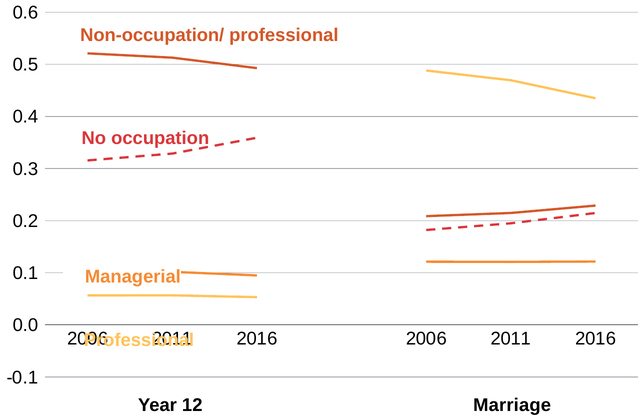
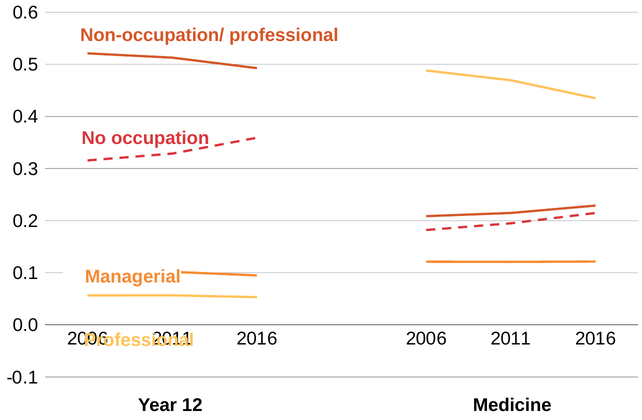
Marriage: Marriage -> Medicine (512, 405)
